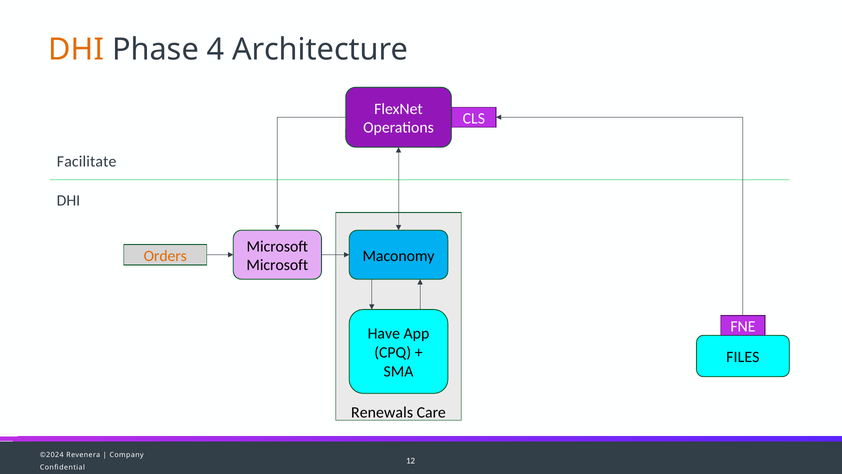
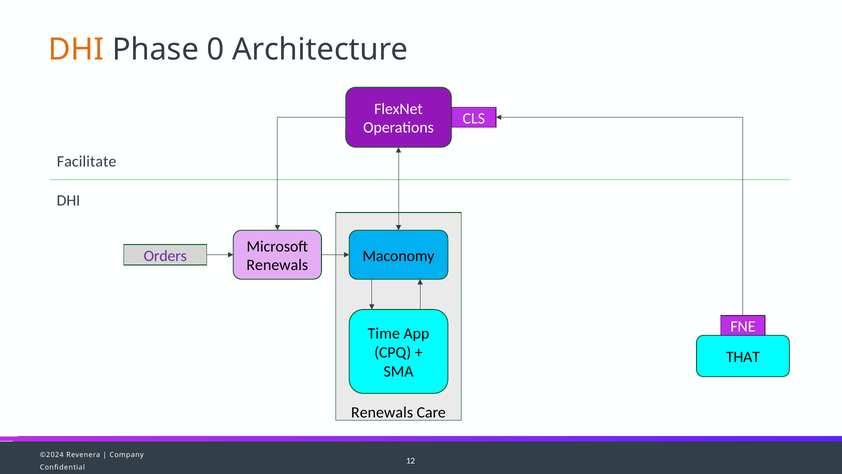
4: 4 -> 0 (216, 49)
Orders colour: orange -> purple (165, 256)
Microsoft: Microsoft -> Renewals (277, 265)
Have: Have -> Time (384, 333)
FILES: FILES -> THAT (743, 357)
